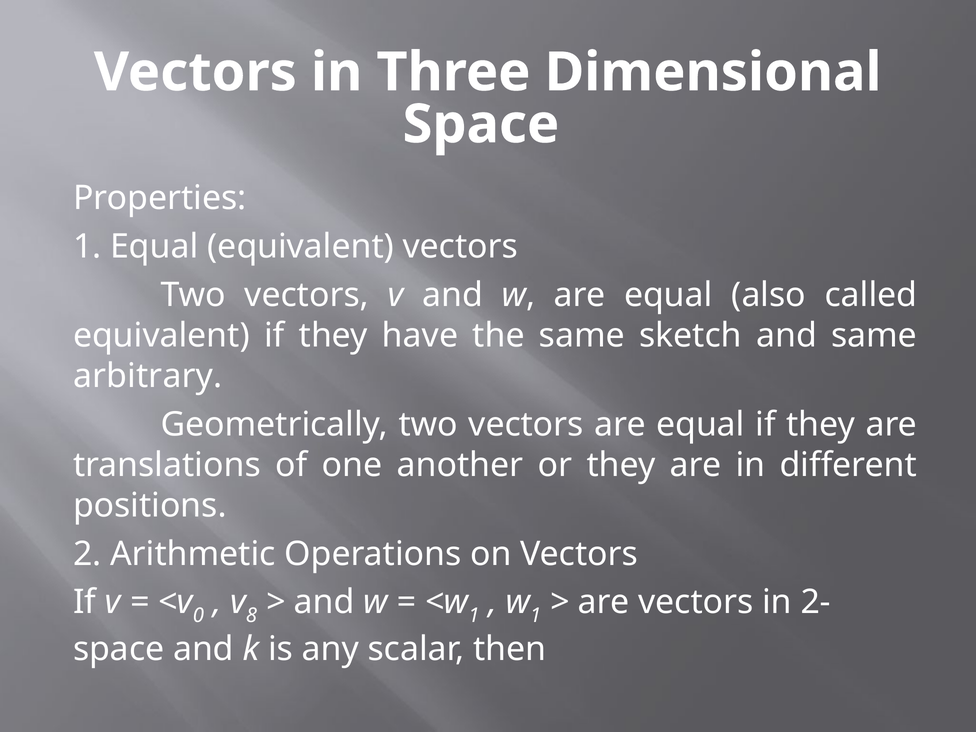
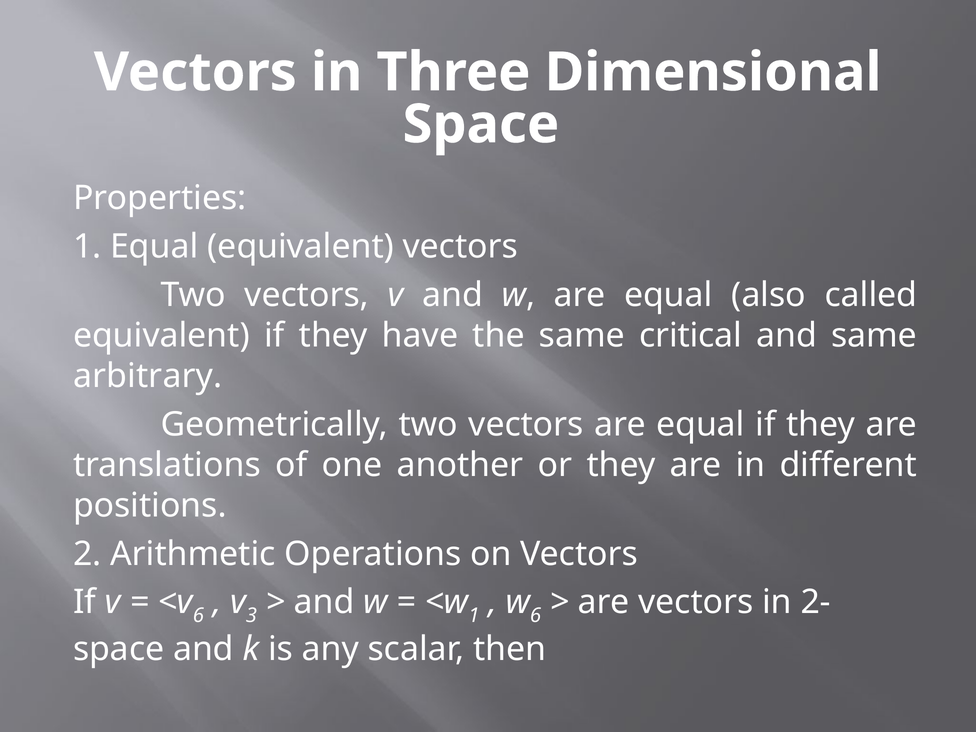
sketch: sketch -> critical (691, 335)
0: 0 -> 6 (198, 615)
8: 8 -> 3 (251, 615)
w 1: 1 -> 6 (536, 615)
